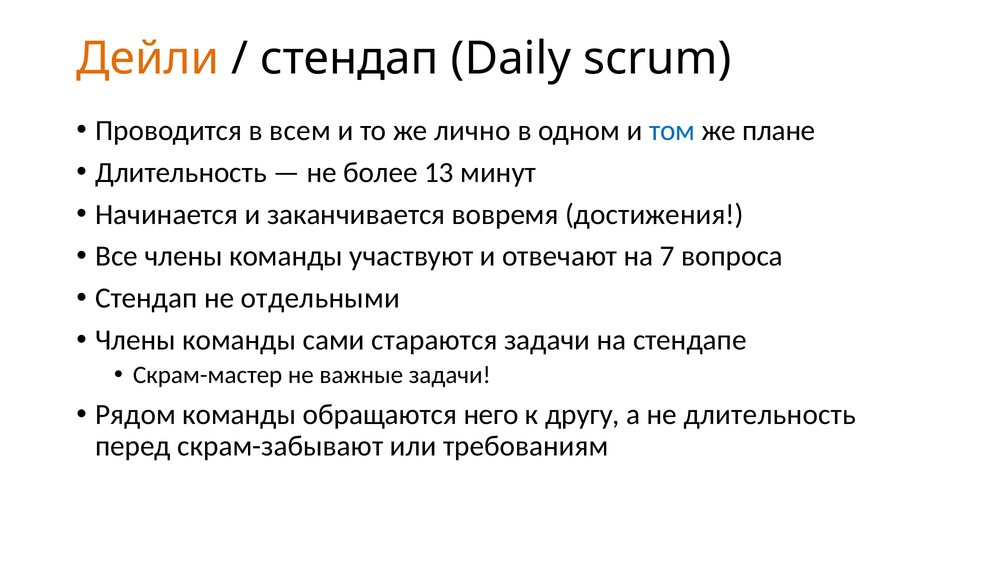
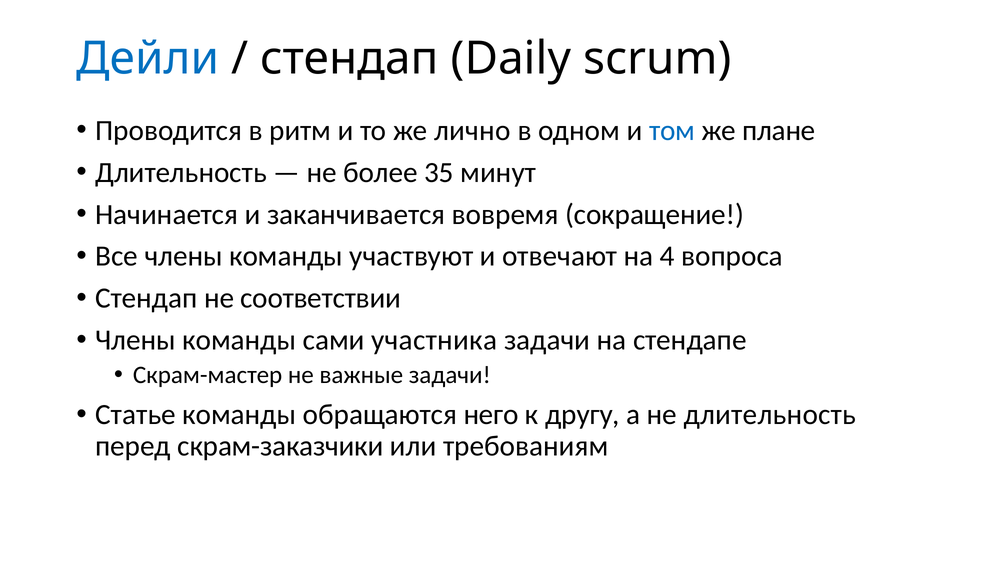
Дейли colour: orange -> blue (148, 58)
всем: всем -> ритм (300, 130)
13: 13 -> 35 (439, 172)
достижения: достижения -> сокращение (655, 214)
7: 7 -> 4 (667, 256)
отдельными: отдельными -> соответствии (321, 298)
стараются: стараются -> участника (434, 340)
Рядом: Рядом -> Статье (136, 415)
скрам-забывают: скрам-забывают -> скрам-заказчики (280, 446)
